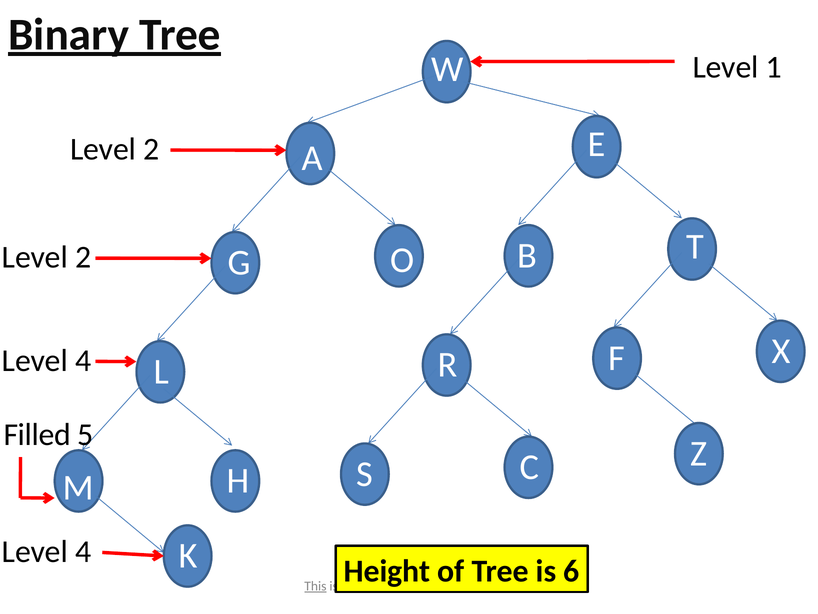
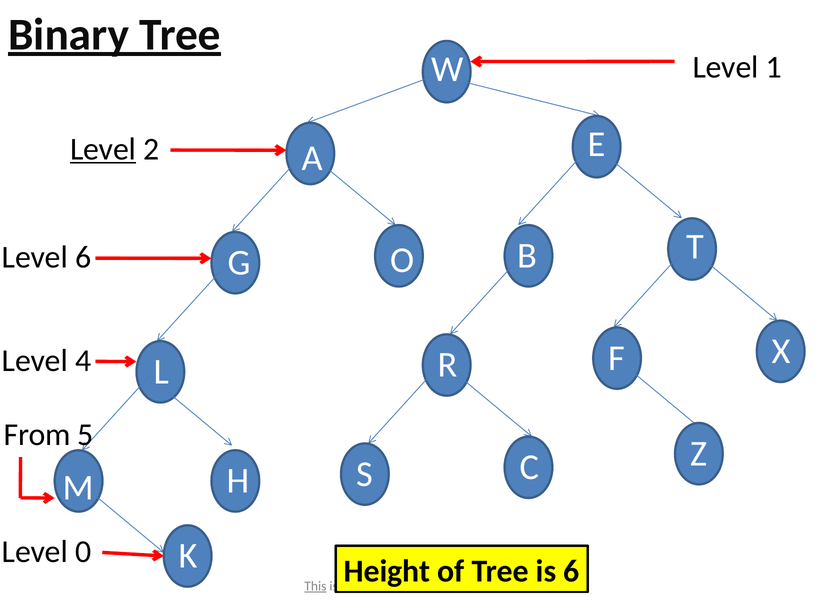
Level underline: none -> present (103, 149)
2: 2 -> 6 (83, 257)
Filled: Filled -> From (37, 434)
4: 4 -> 0 (83, 551)
